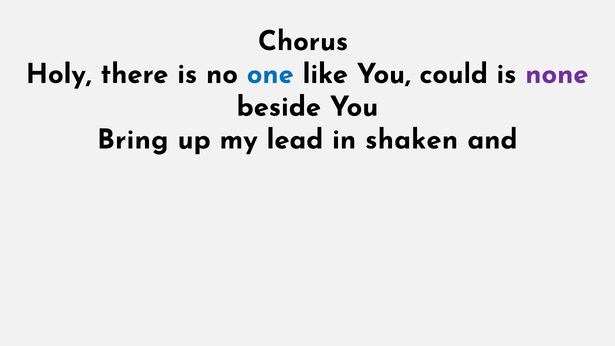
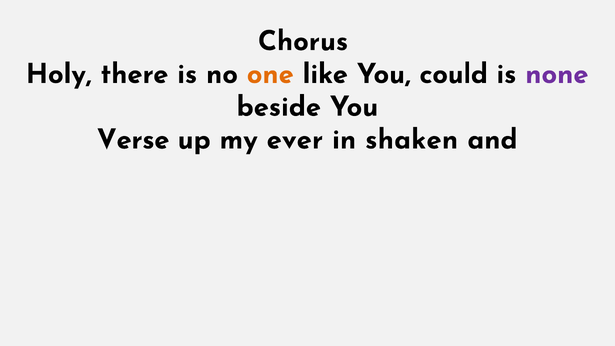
one colour: blue -> orange (270, 74)
Bring: Bring -> Verse (133, 139)
lead: lead -> ever (295, 139)
